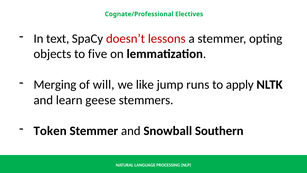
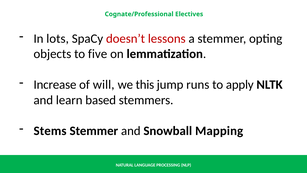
text: text -> lots (58, 38)
Merging: Merging -> Increase (55, 85)
like: like -> this (145, 85)
geese: geese -> based (101, 100)
Token: Token -> Stems (50, 131)
Southern: Southern -> Mapping (219, 131)
